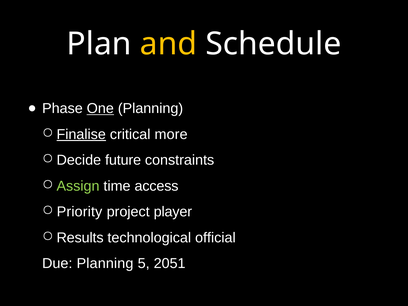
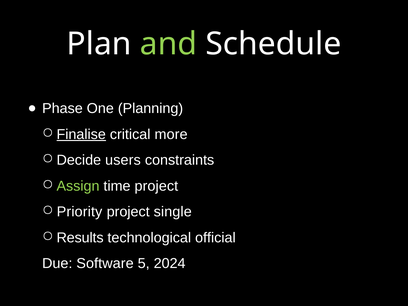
and colour: yellow -> light green (168, 44)
One underline: present -> none (100, 109)
future: future -> users (123, 160)
time access: access -> project (156, 186)
player: player -> single (173, 212)
Due Planning: Planning -> Software (105, 263)
2051: 2051 -> 2024 (170, 263)
